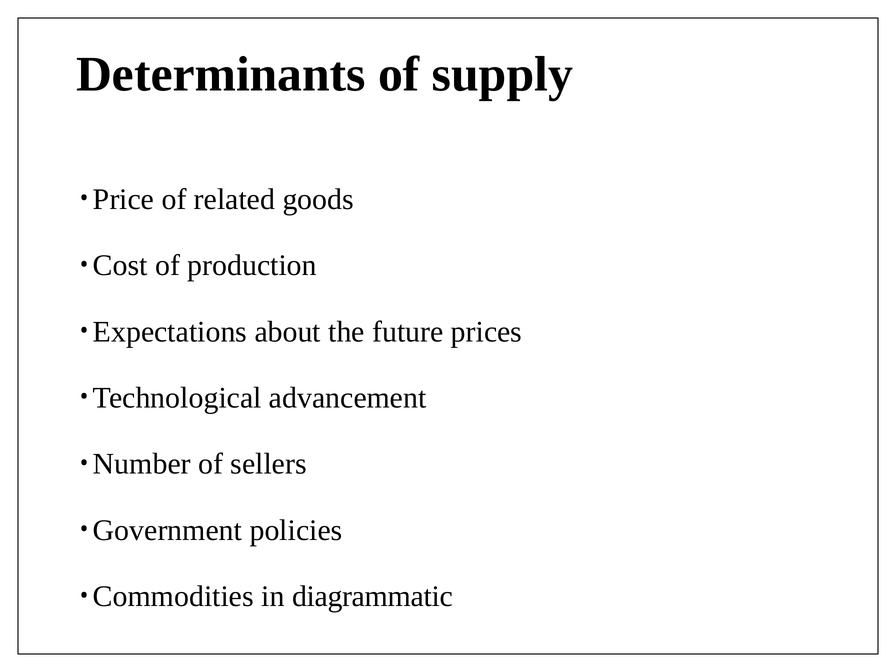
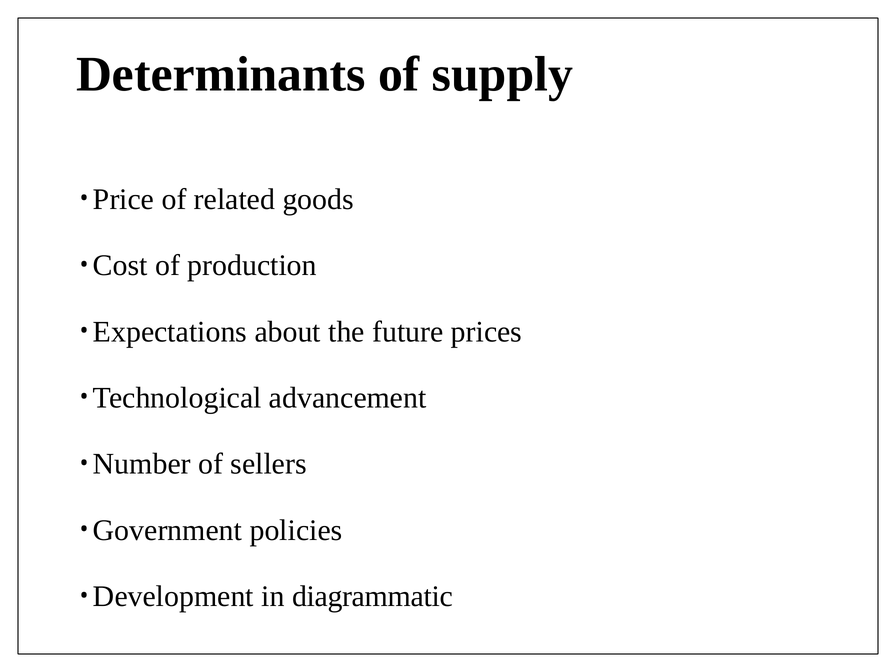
Commodities: Commodities -> Development (173, 596)
